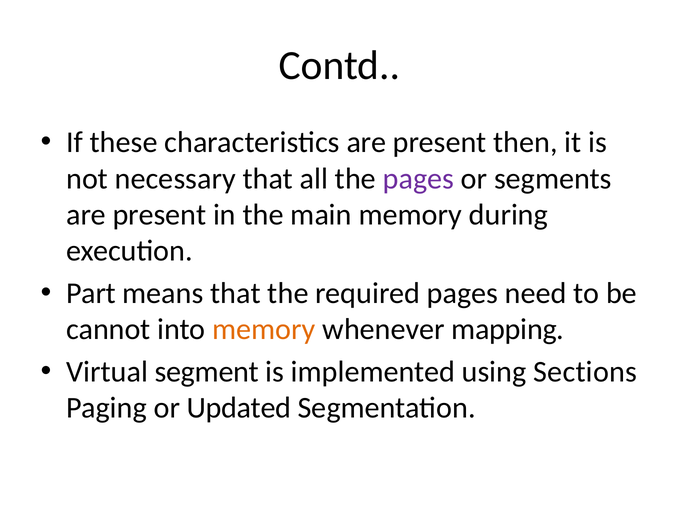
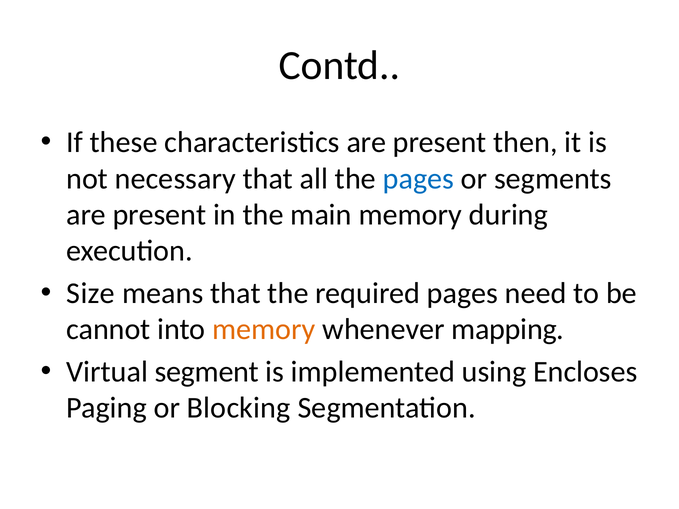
pages colour: purple -> blue (418, 179)
Part: Part -> Size (91, 293)
Sections: Sections -> Encloses (585, 372)
Updated: Updated -> Blocking (239, 408)
